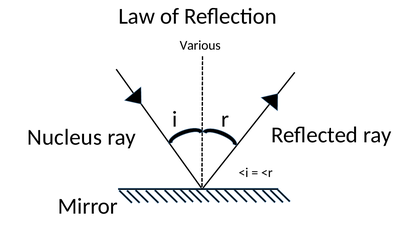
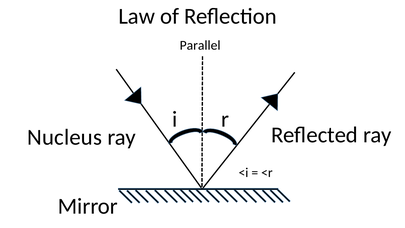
Various: Various -> Parallel (200, 45)
